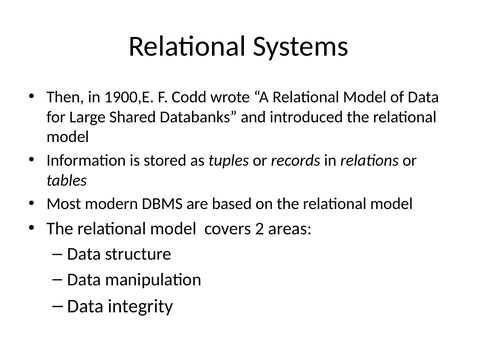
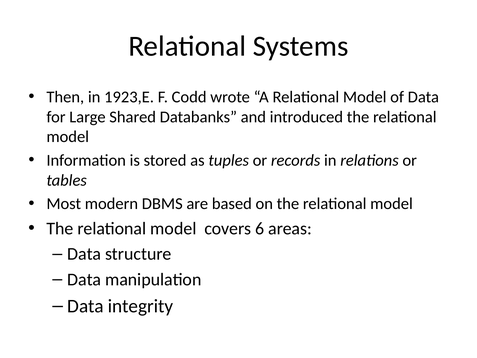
1900,E: 1900,E -> 1923,E (129, 97)
2: 2 -> 6 (260, 228)
